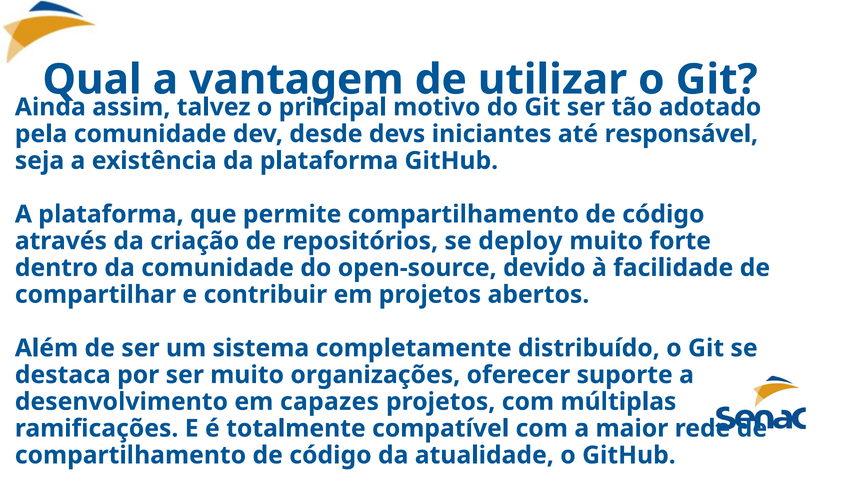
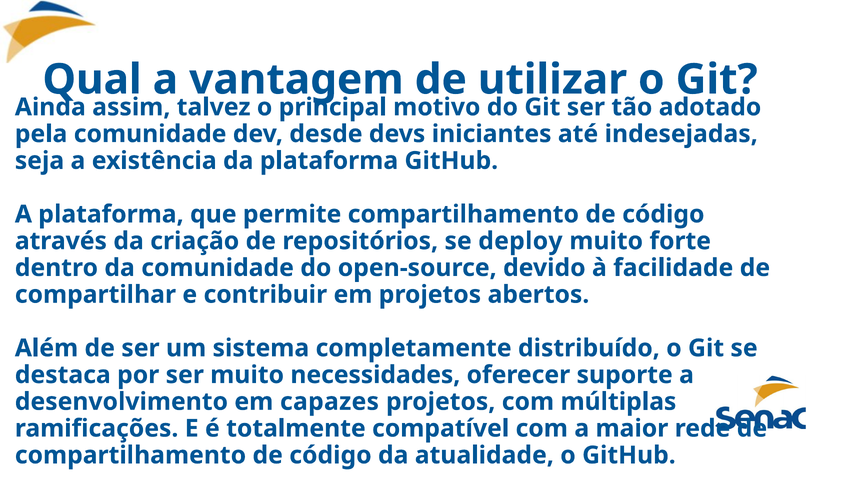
responsável: responsável -> indesejadas (681, 134)
organizações: organizações -> necessidades (375, 375)
